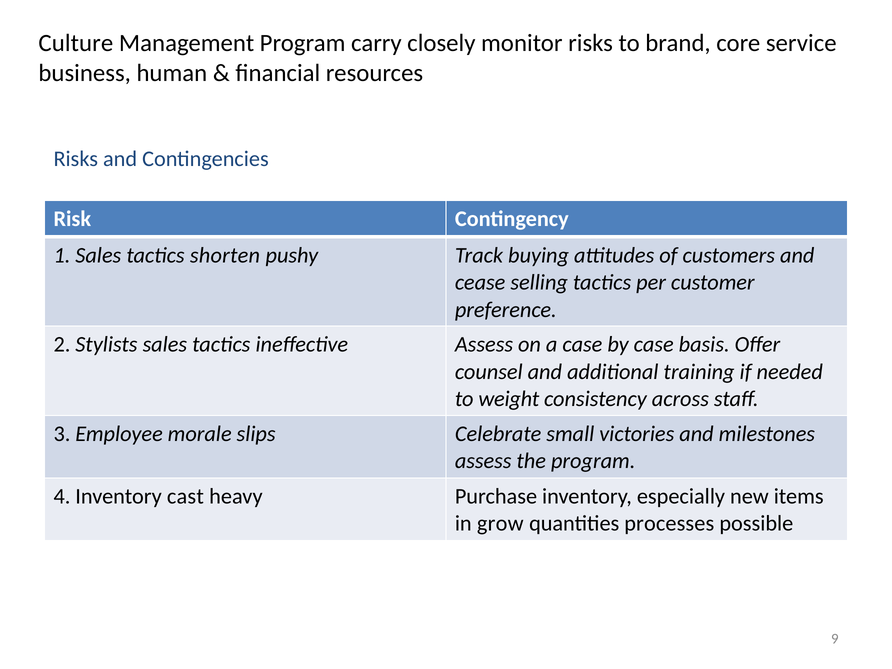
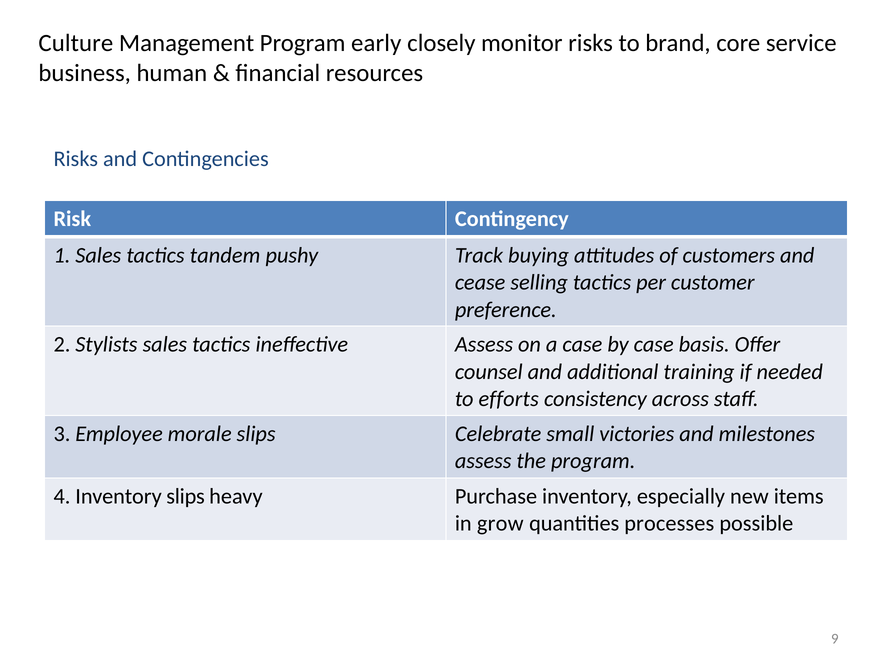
carry: carry -> early (376, 43)
shorten: shorten -> tandem (225, 255)
weight: weight -> efforts (509, 399)
Inventory cast: cast -> slips (186, 496)
